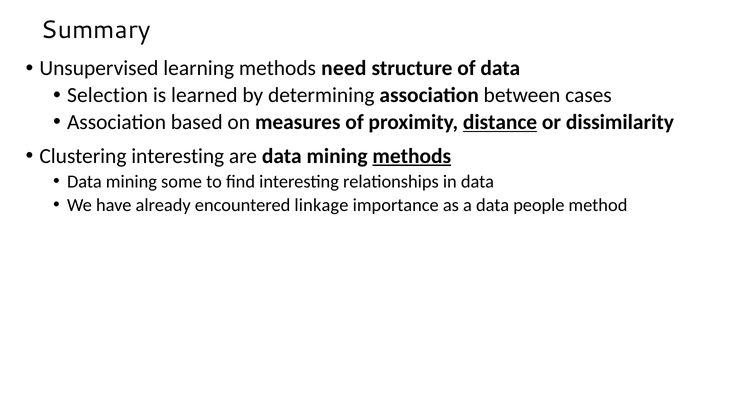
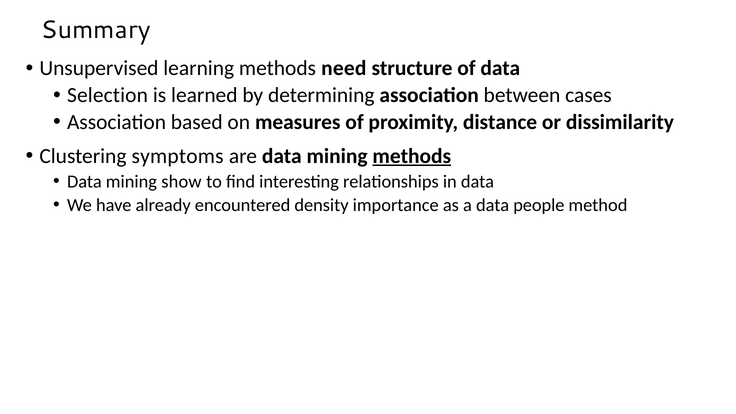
distance underline: present -> none (500, 122)
Clustering interesting: interesting -> symptoms (178, 156)
some: some -> show (181, 181)
linkage: linkage -> density (322, 205)
